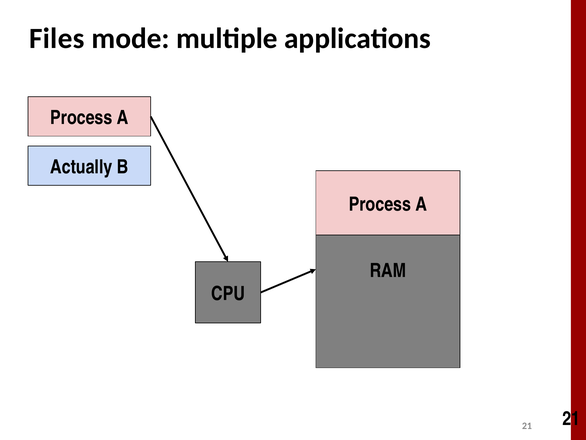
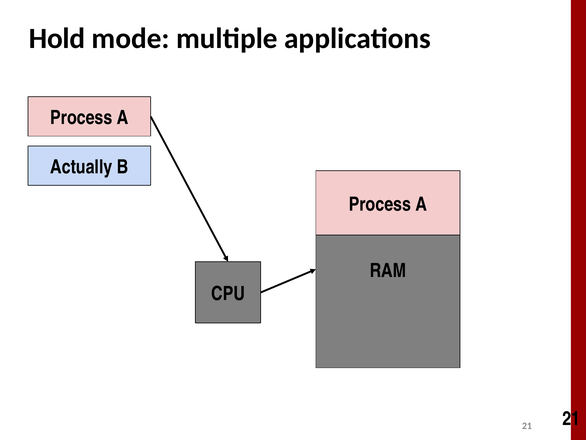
Files: Files -> Hold (57, 39)
